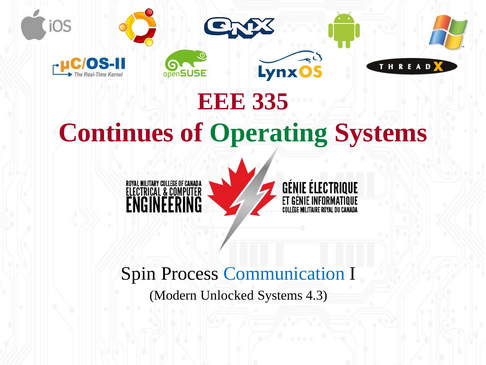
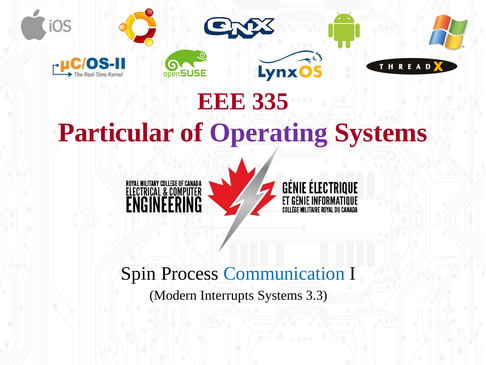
Continues: Continues -> Particular (116, 132)
Operating colour: green -> purple (269, 132)
Unlocked: Unlocked -> Interrupts (227, 295)
4.3: 4.3 -> 3.3 (317, 295)
